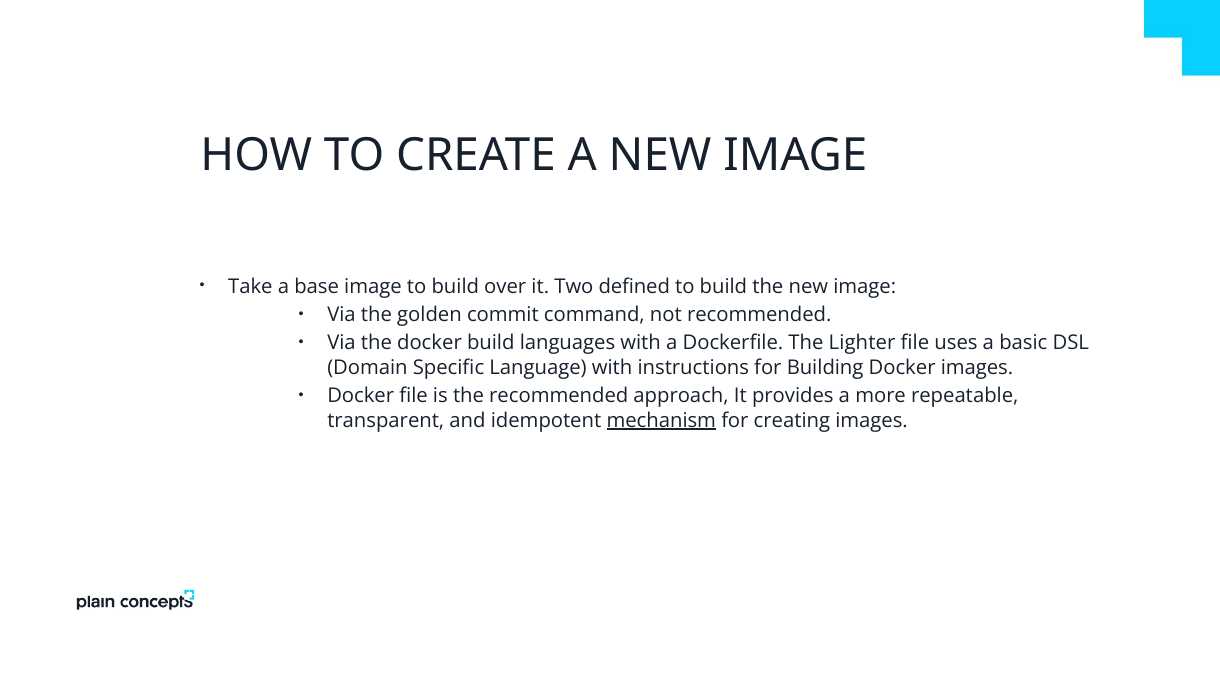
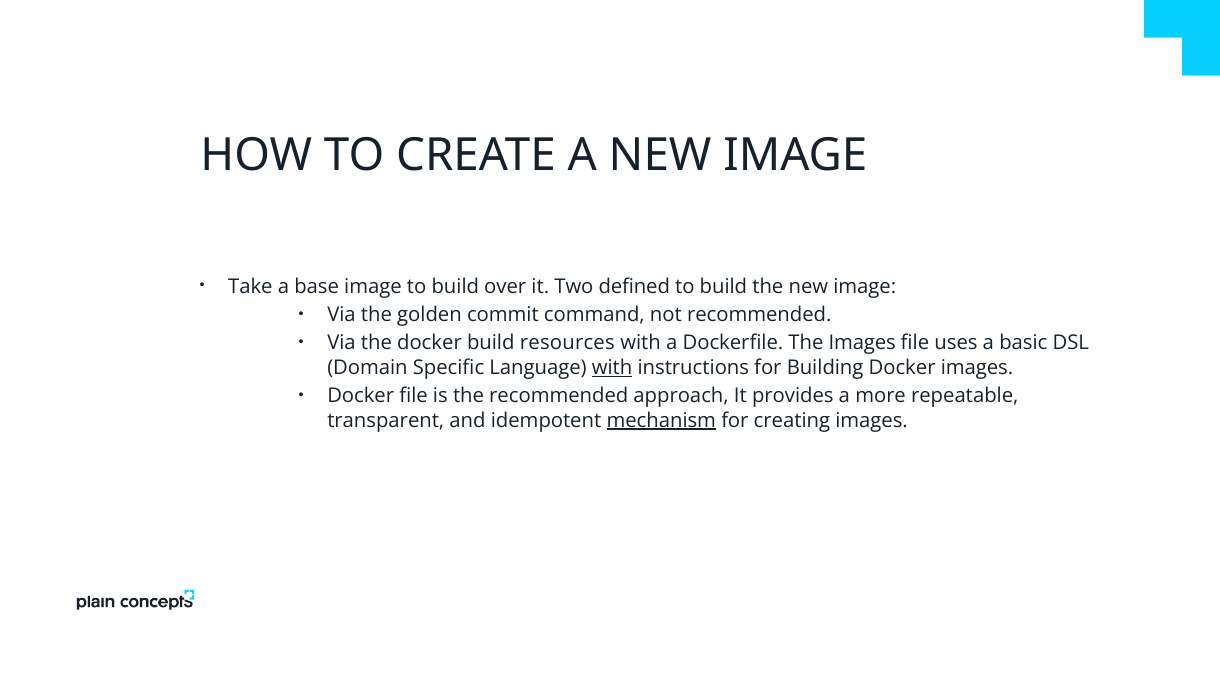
languages: languages -> resources (567, 343)
The Lighter: Lighter -> Images (862, 343)
with underline: none -> present (612, 368)
